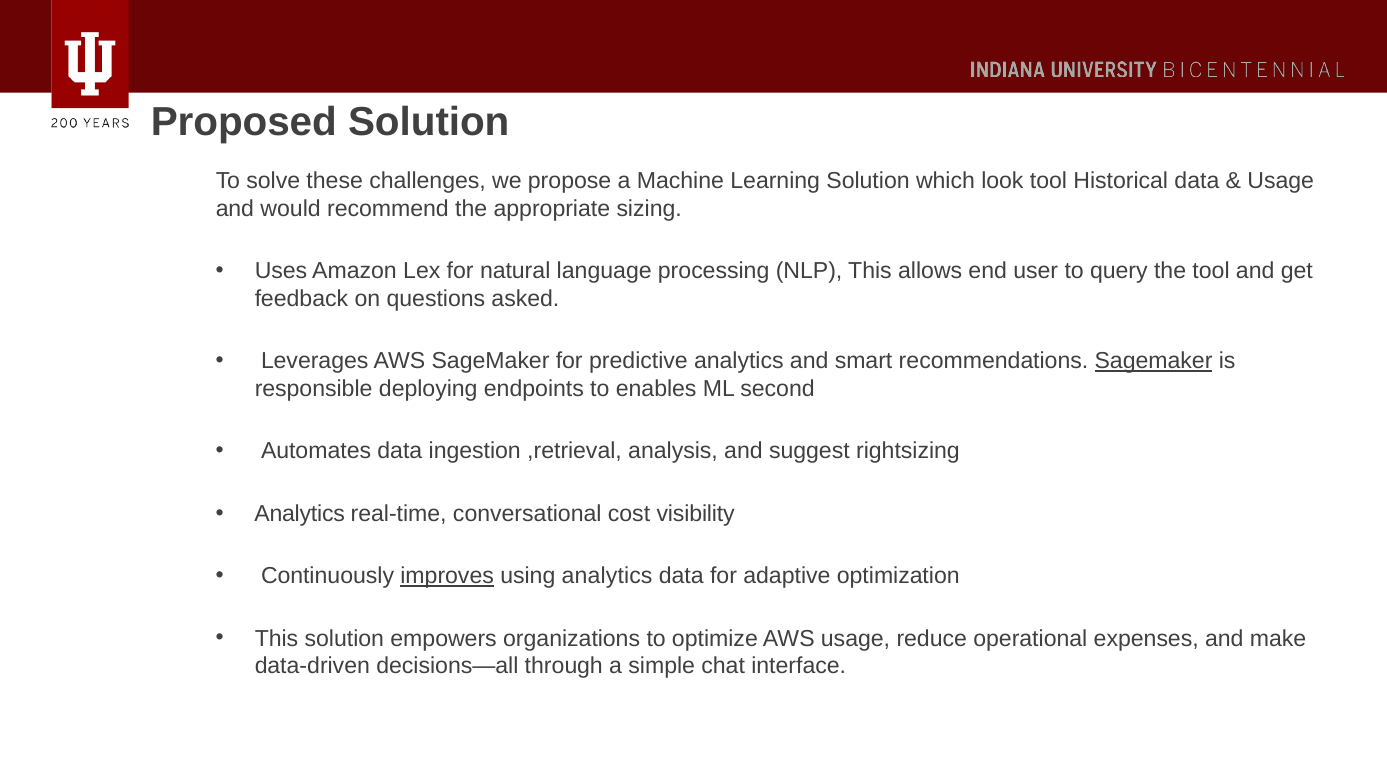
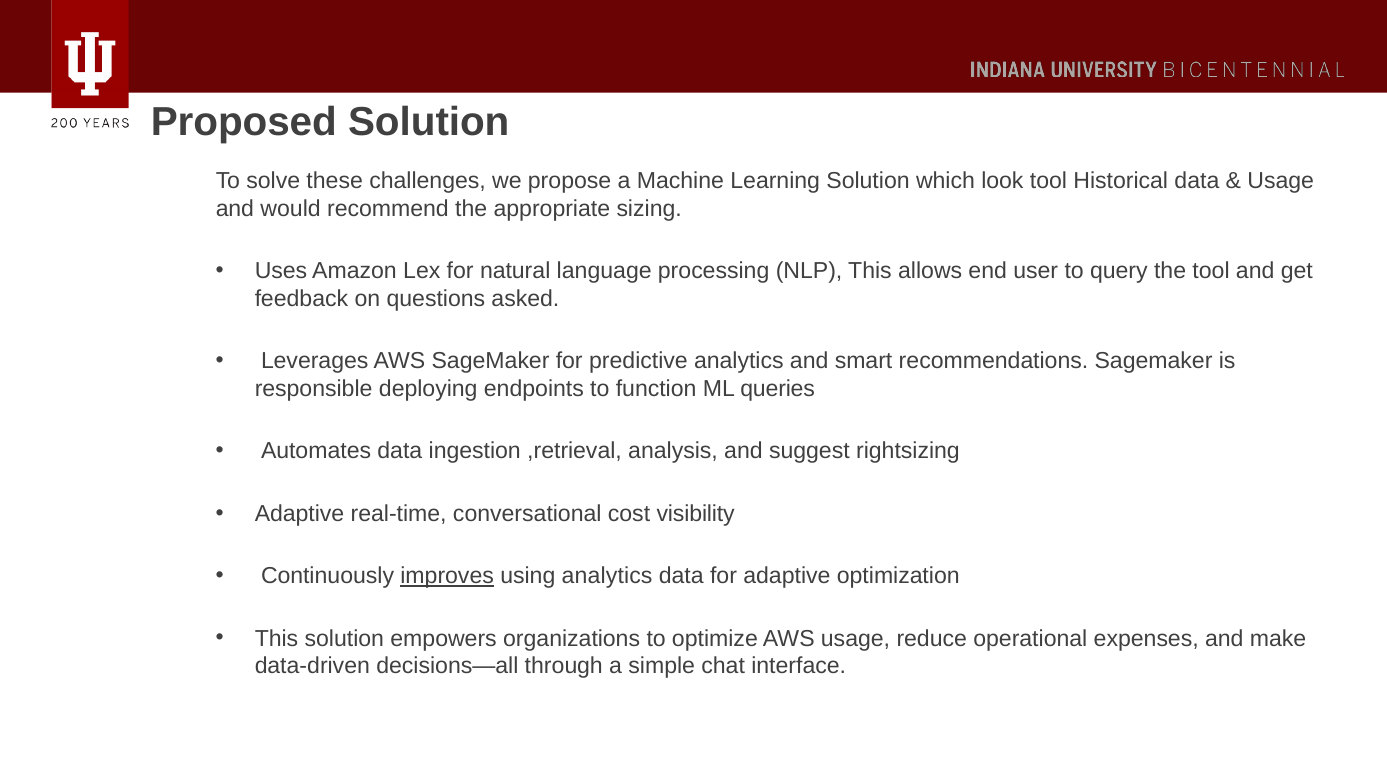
Sagemaker underline: present -> none (1154, 361)
enables: enables -> function (656, 389)
second: second -> queries (778, 389)
Analytics: Analytics -> Adaptive (300, 514)
